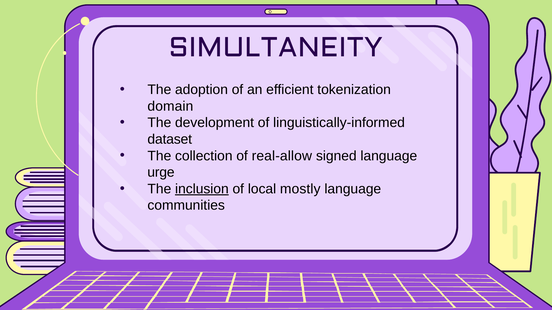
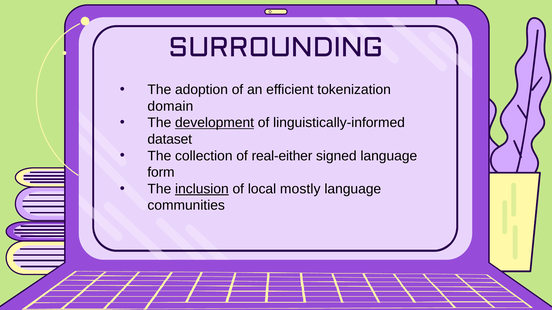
SIMULTANEITY: SIMULTANEITY -> SURROUNDING (276, 47)
development underline: none -> present (215, 123)
real-allow: real-allow -> real-either (282, 156)
urge: urge -> form (161, 173)
